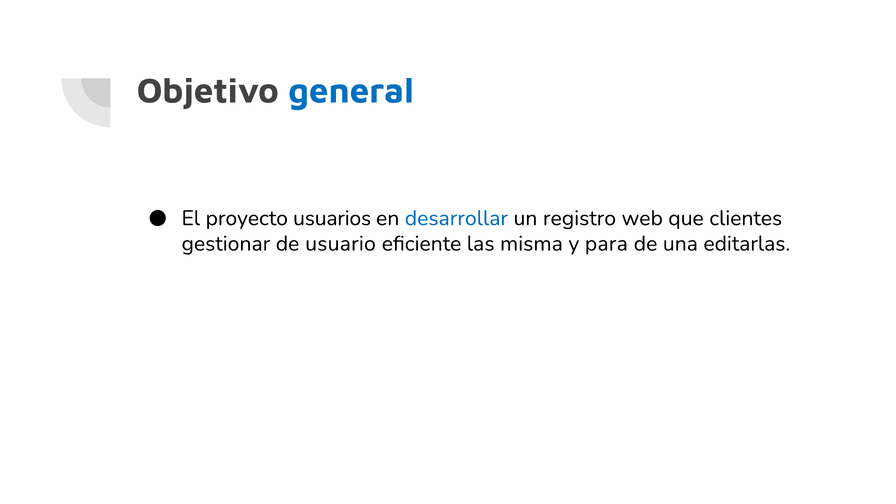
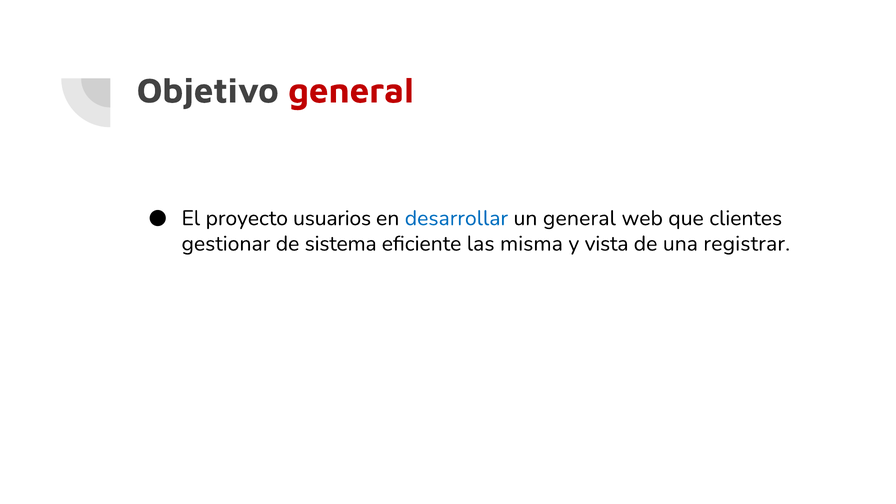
general colour: blue -> red (351, 91)
un registro: registro -> general (579, 218)
usuario: usuario -> sistema (341, 244)
para: para -> vista (607, 244)
editarlas: editarlas -> registrar (747, 244)
